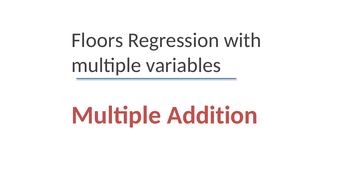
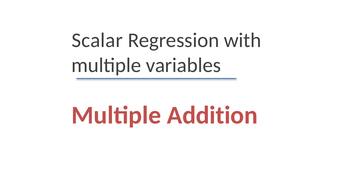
Floors: Floors -> Scalar (97, 40)
